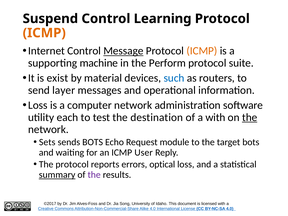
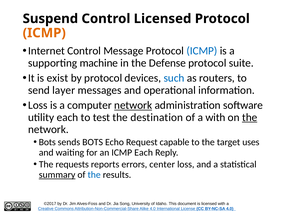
Control Learning: Learning -> Licensed (163, 19)
Message underline: present -> none (123, 51)
ICMP colour: orange -> blue (202, 51)
Perform: Perform -> Defense (167, 63)
by material: material -> protocol (103, 78)
network underline: none -> present (133, 105)
Sets: Sets -> Bots (47, 142)
module: module -> capable (174, 142)
target bots: bots -> uses (251, 142)
ICMP User: User -> Each (144, 153)
The protocol: protocol -> requests (72, 164)
optical: optical -> center (162, 164)
the colour: purple -> blue (94, 175)
